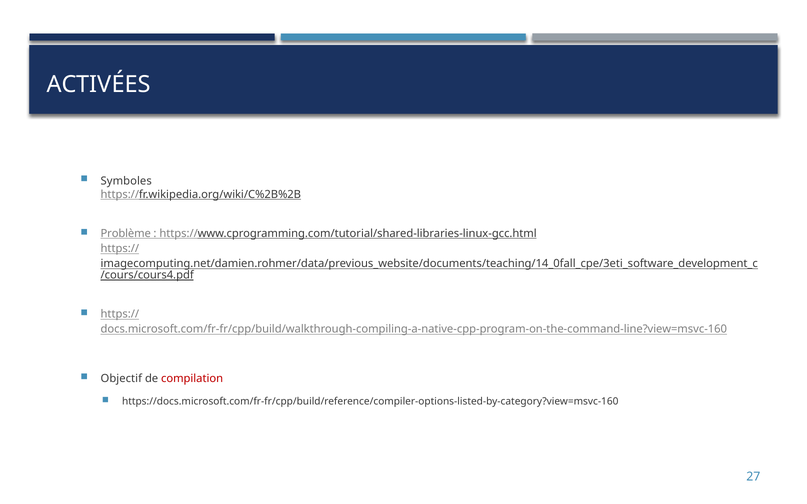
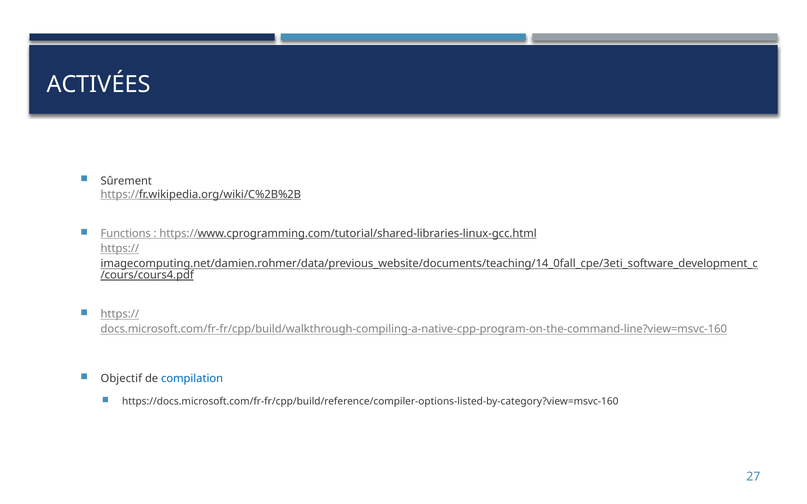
Symboles: Symboles -> Sûrement (126, 181)
Problème: Problème -> Functions (126, 234)
compilation colour: red -> blue (192, 379)
